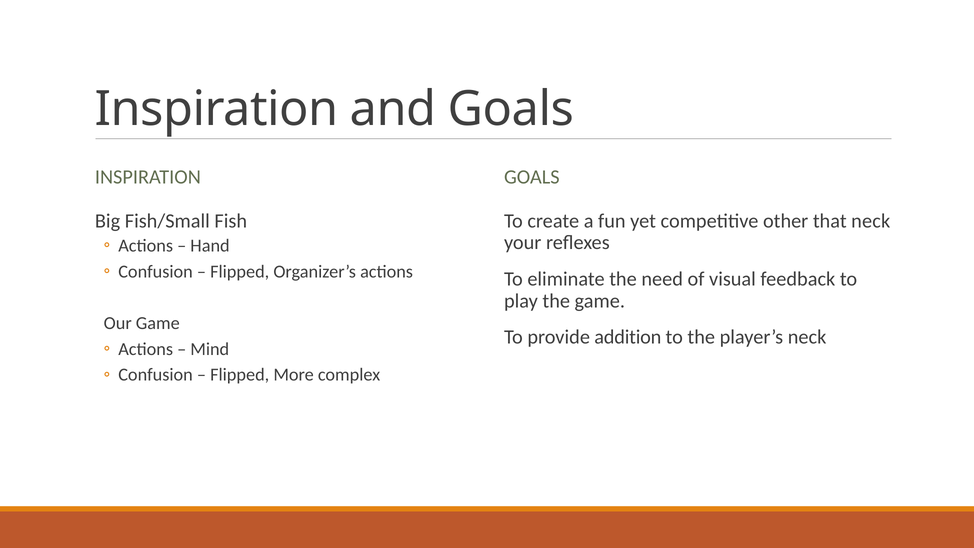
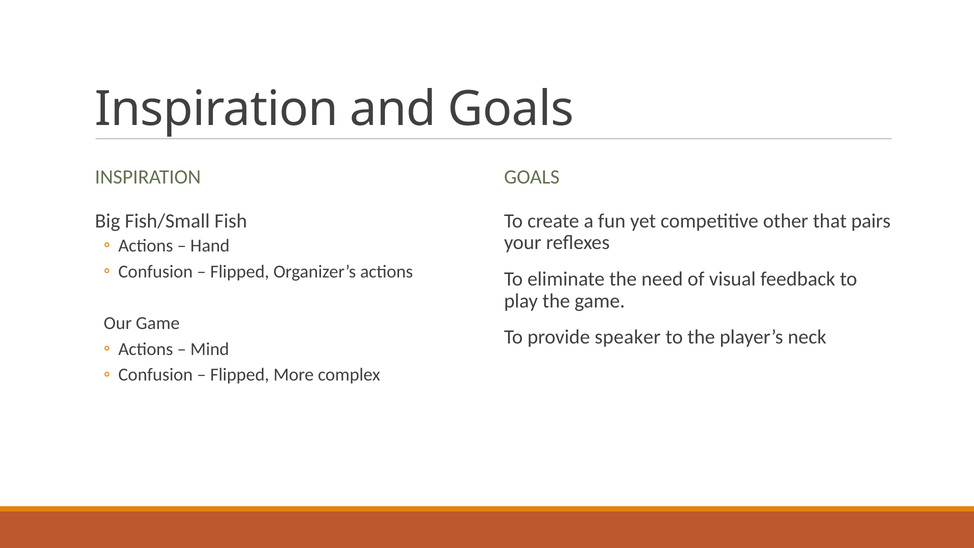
that neck: neck -> pairs (871, 221)
addition: addition -> speaker (628, 337)
